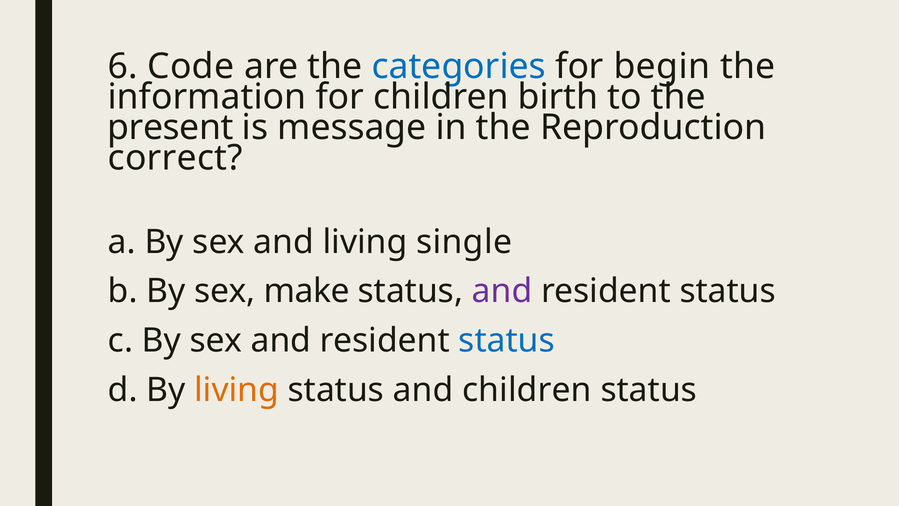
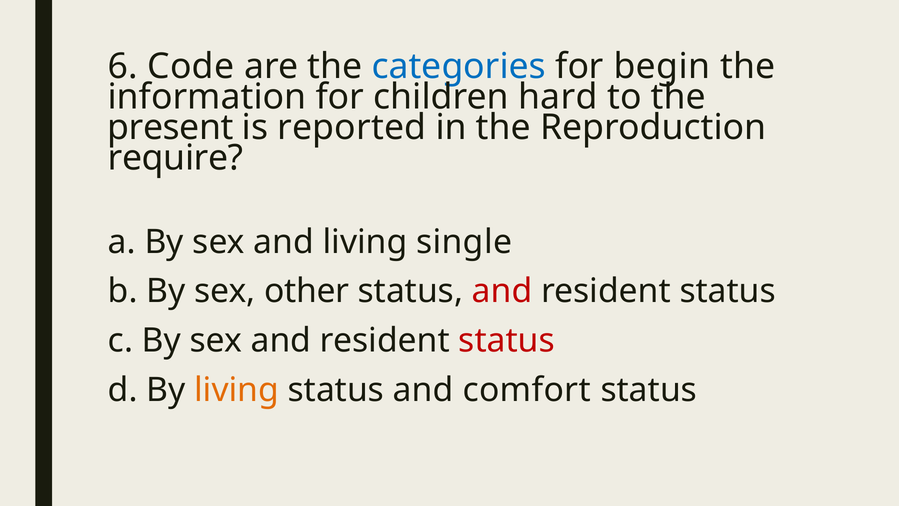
birth: birth -> hard (558, 97)
message: message -> reported (352, 127)
correct: correct -> require (176, 158)
make: make -> other (307, 291)
and colour: purple -> red (502, 291)
status colour: blue -> red (507, 340)
and children: children -> comfort (527, 390)
